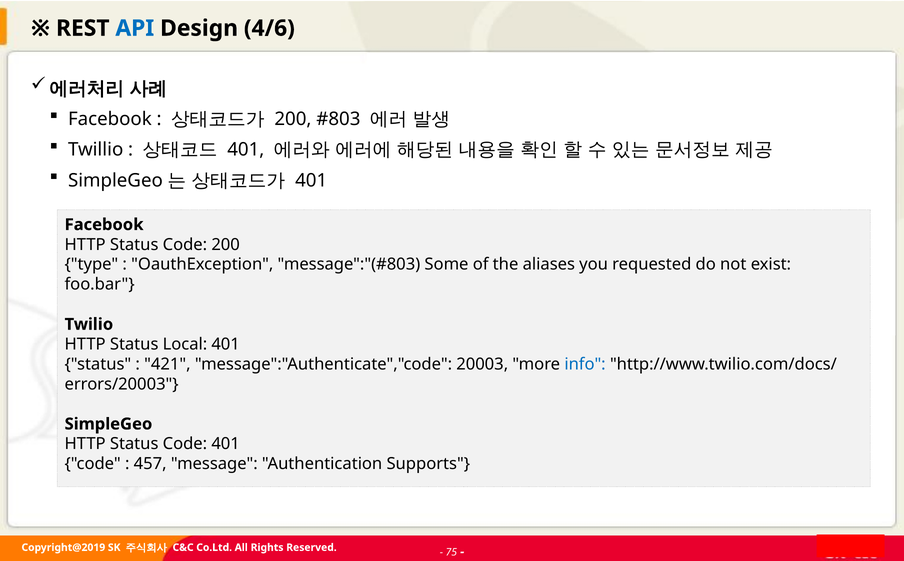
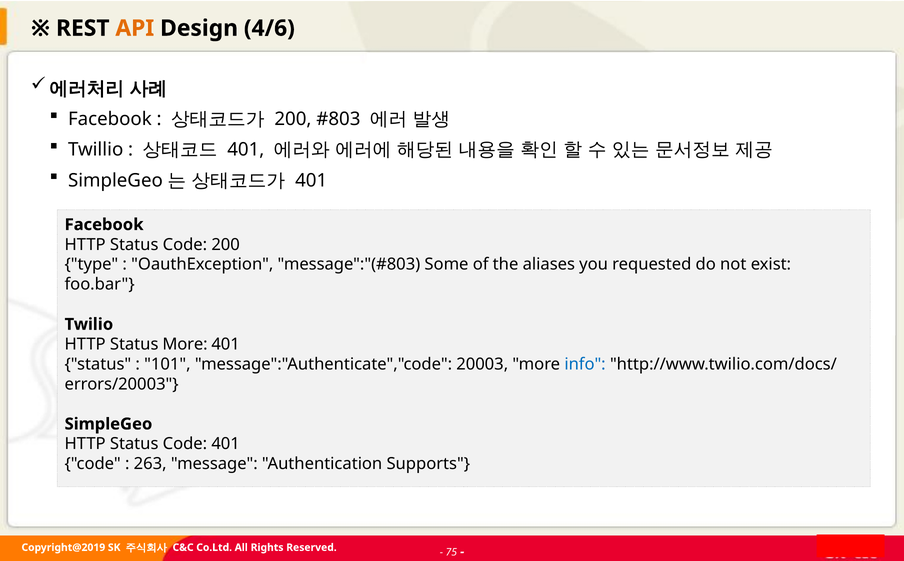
API colour: blue -> orange (135, 28)
Status Local: Local -> More (185, 344)
421: 421 -> 101 (167, 364)
457: 457 -> 263 (150, 464)
